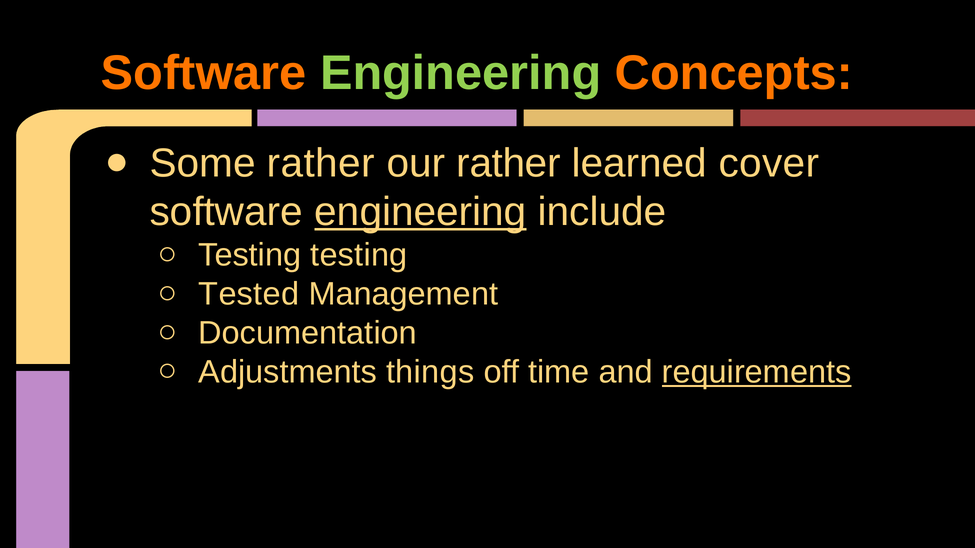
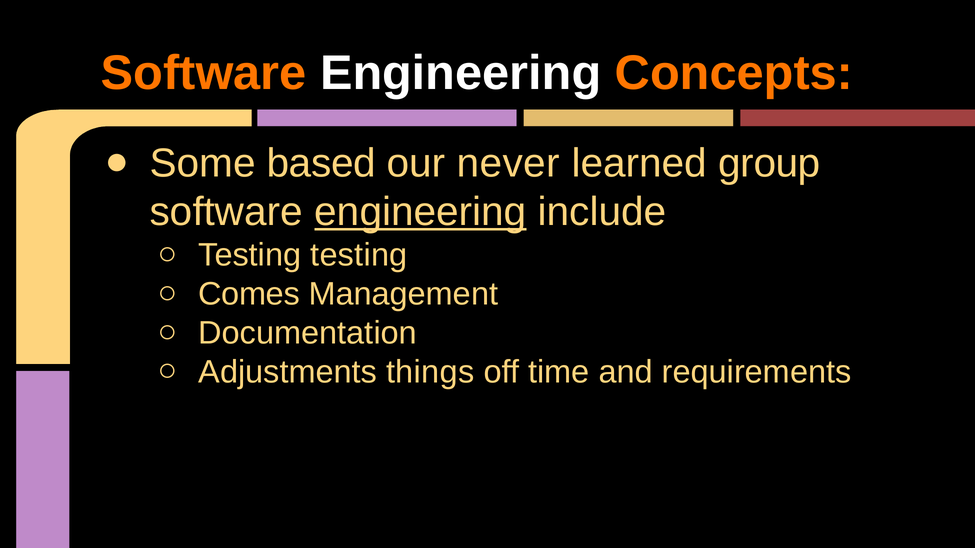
Engineering colour: light green -> white (461, 73)
Some rather: rather -> based (321, 163)
our rather: rather -> never (508, 163)
cover: cover -> group (769, 163)
Tested: Tested -> Comes (249, 294)
requirements underline: present -> none (757, 372)
